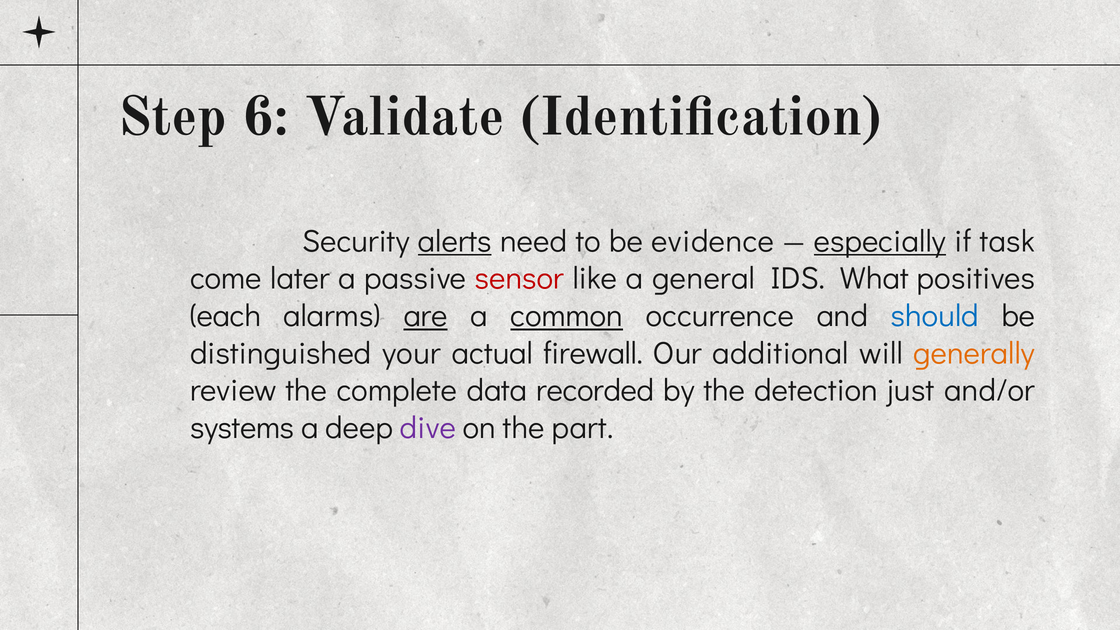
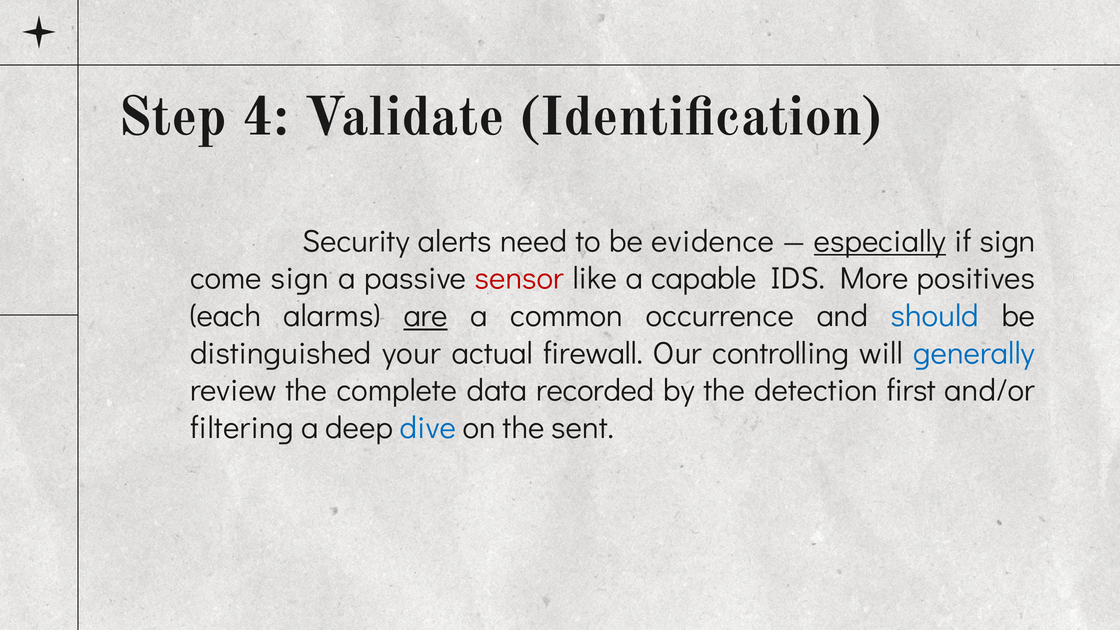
6: 6 -> 4 (266, 117)
alerts underline: present -> none (455, 241)
if task: task -> sign (1008, 241)
come later: later -> sign (300, 279)
general: general -> capable (704, 279)
What: What -> More (874, 279)
common underline: present -> none (567, 316)
additional: additional -> controlling (781, 353)
generally colour: orange -> blue (974, 353)
just: just -> first (911, 391)
systems: systems -> filtering (242, 428)
dive colour: purple -> blue (428, 428)
part: part -> sent (583, 428)
